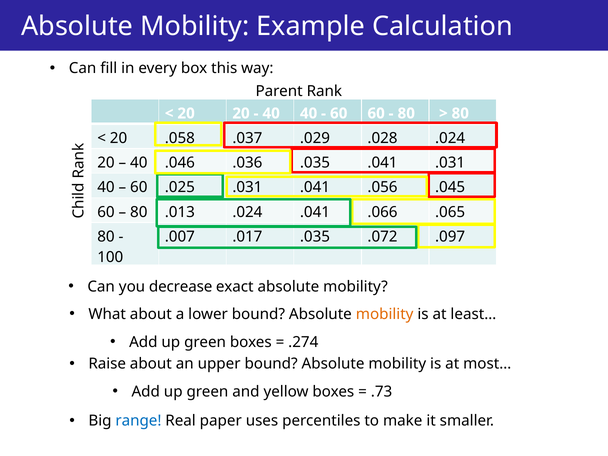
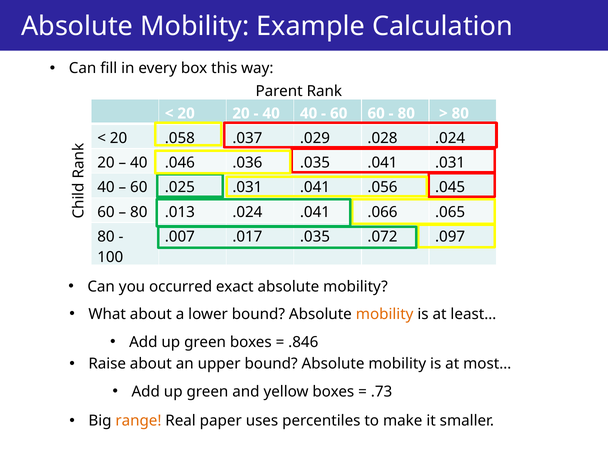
decrease: decrease -> occurred (181, 287)
.274: .274 -> .846 (303, 342)
range colour: blue -> orange (138, 421)
